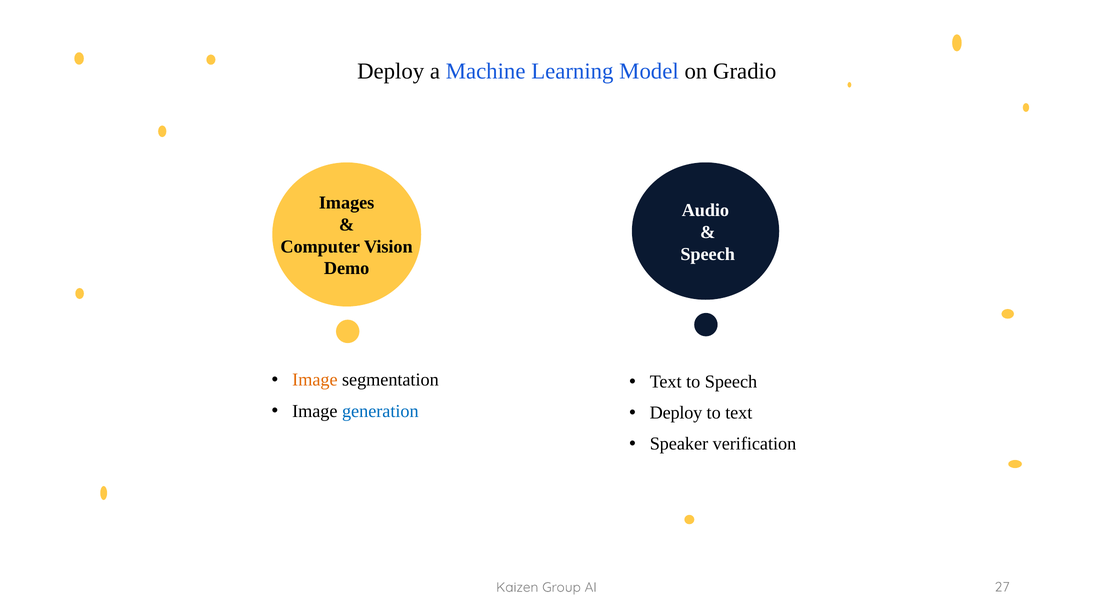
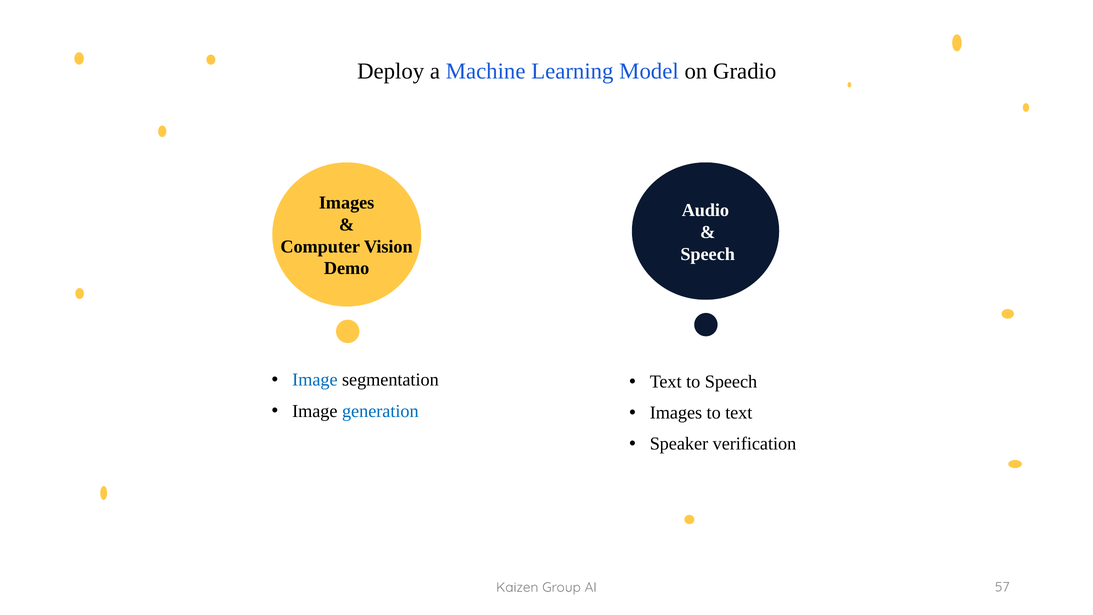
Image colour: orange -> blue (315, 380)
Deploy: Deploy -> Images (676, 413)
27: 27 -> 57 (1002, 587)
